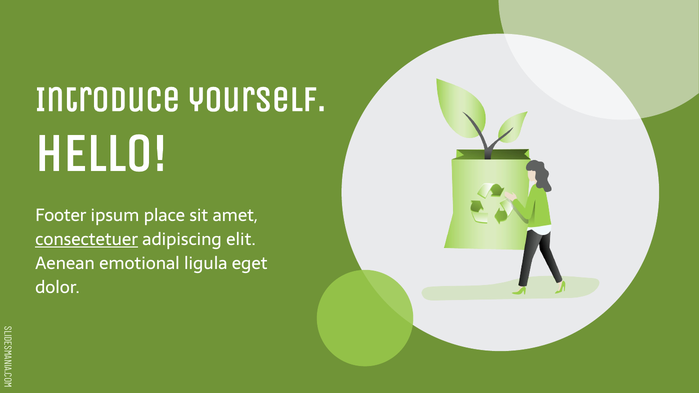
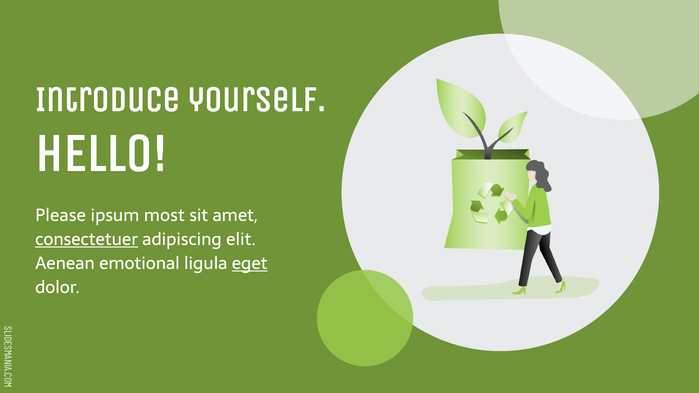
Footer: Footer -> Please (61, 215)
place: place -> most (164, 215)
eget underline: none -> present (250, 264)
